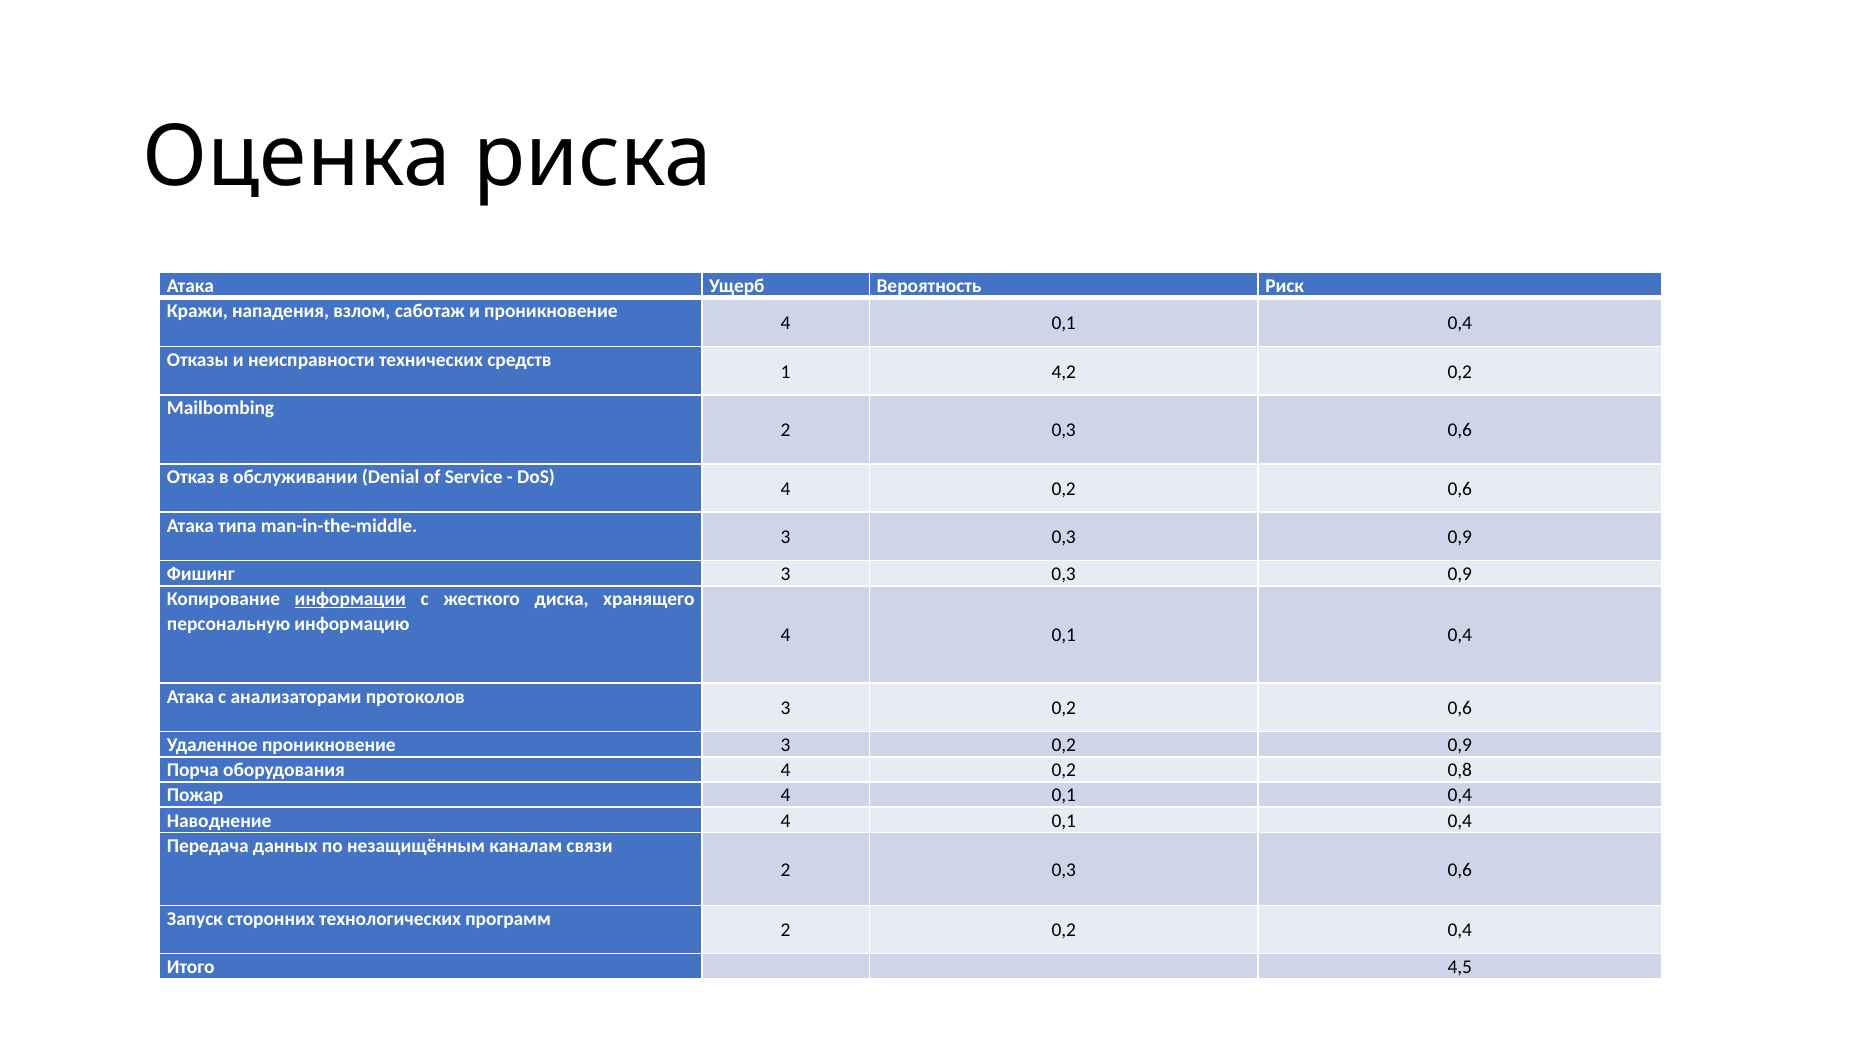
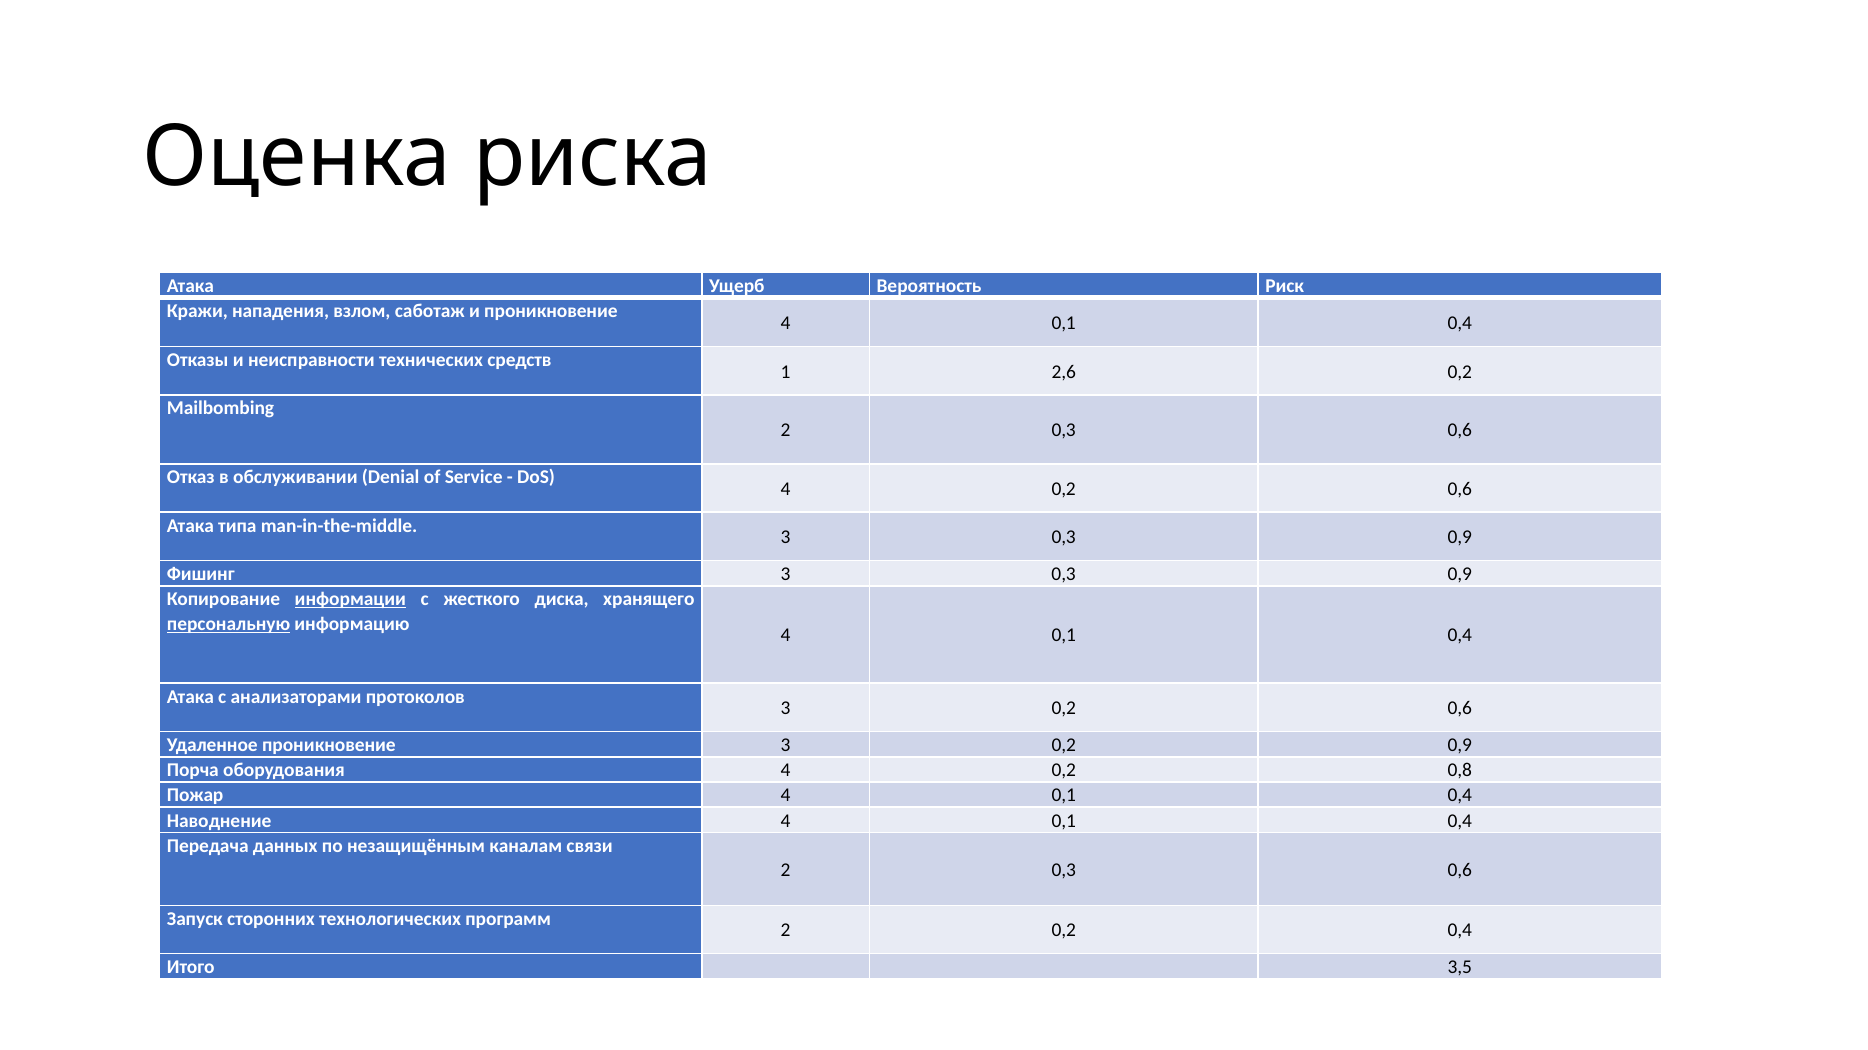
4,2: 4,2 -> 2,6 (1064, 372)
персональную underline: none -> present (229, 625)
4,5: 4,5 -> 3,5 (1460, 968)
